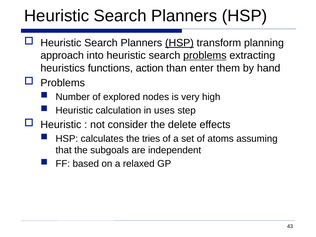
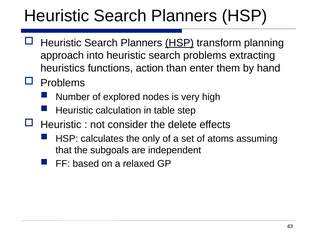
problems underline: present -> none (205, 56)
uses: uses -> table (164, 110)
tries: tries -> only (151, 139)
